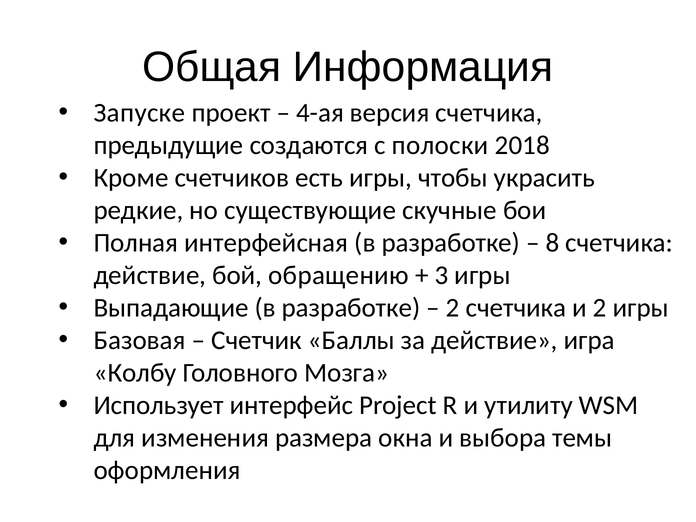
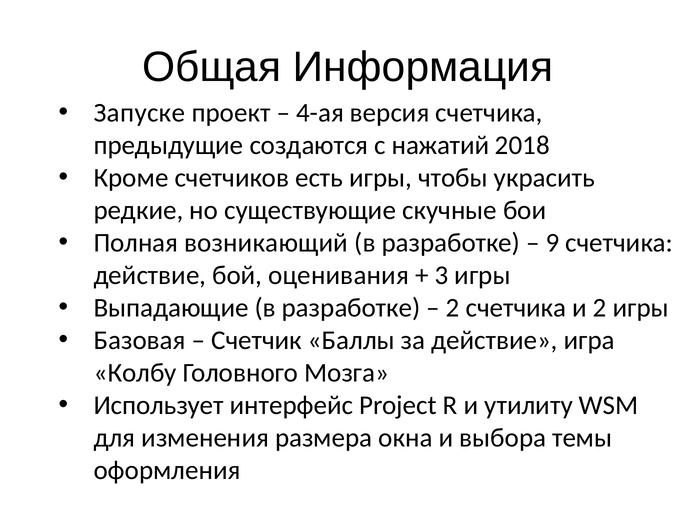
полоски: полоски -> нажатий (441, 145)
интерфейсная: интерфейсная -> возникающий (266, 243)
8: 8 -> 9 (552, 243)
обращению: обращению -> оценивания (339, 275)
